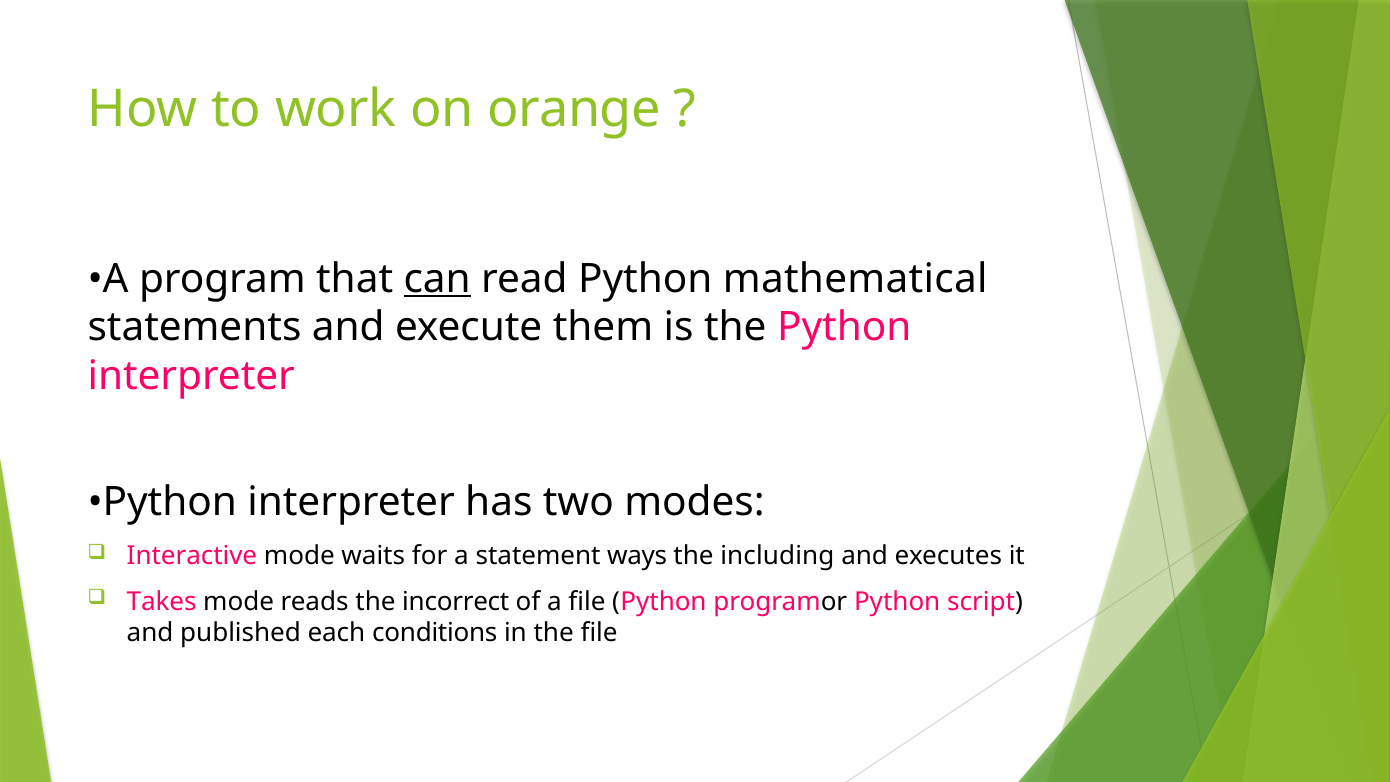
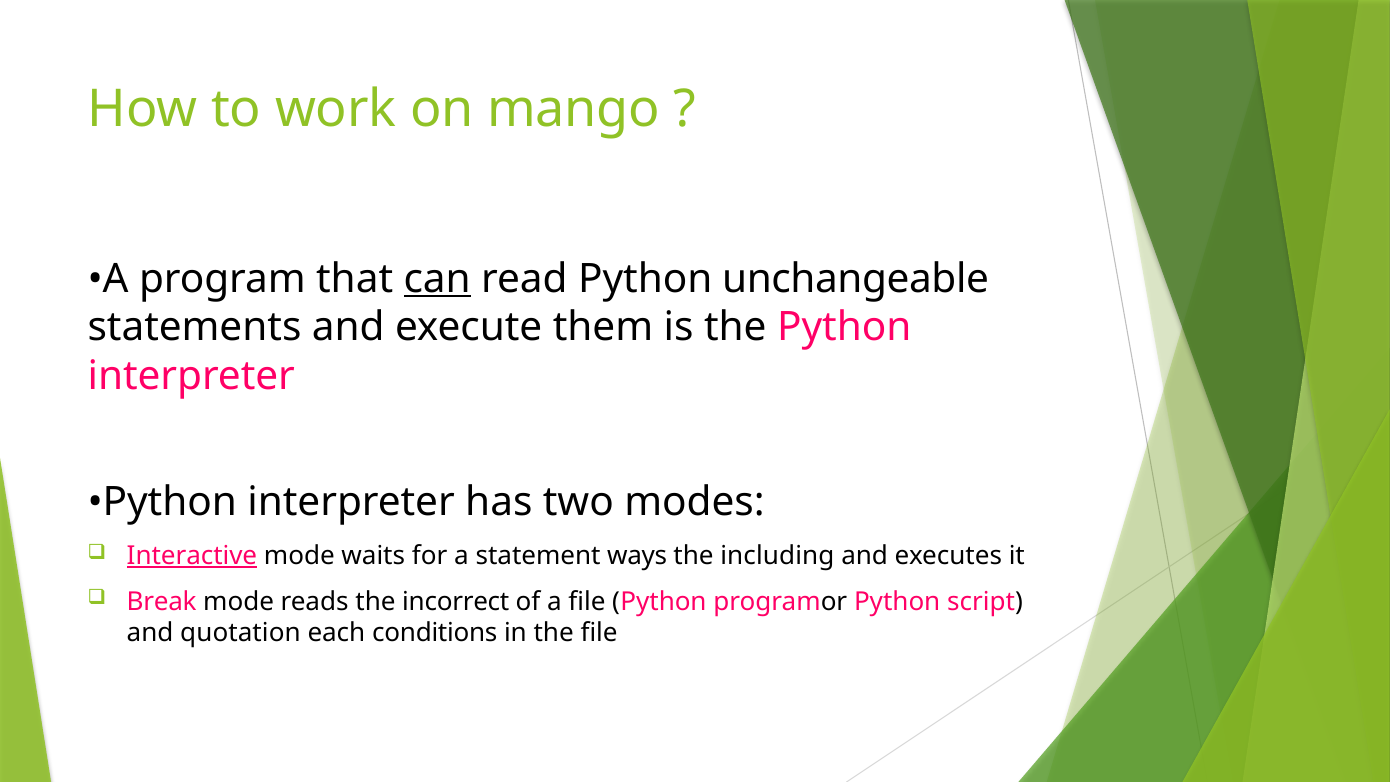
orange: orange -> mango (574, 110)
mathematical: mathematical -> unchangeable (856, 279)
Interactive underline: none -> present (192, 556)
Takes: Takes -> Break (162, 602)
published: published -> quotation (240, 633)
